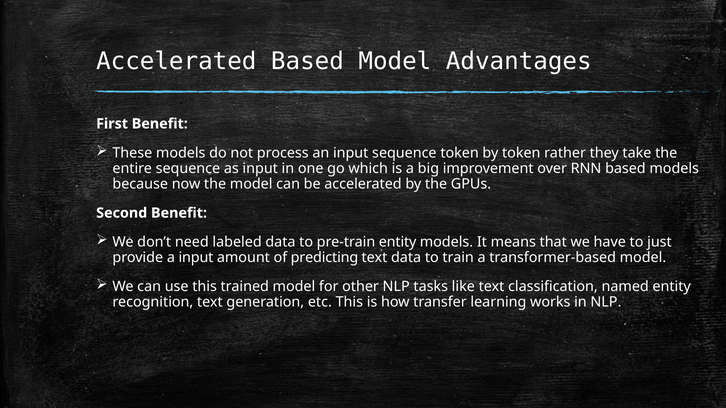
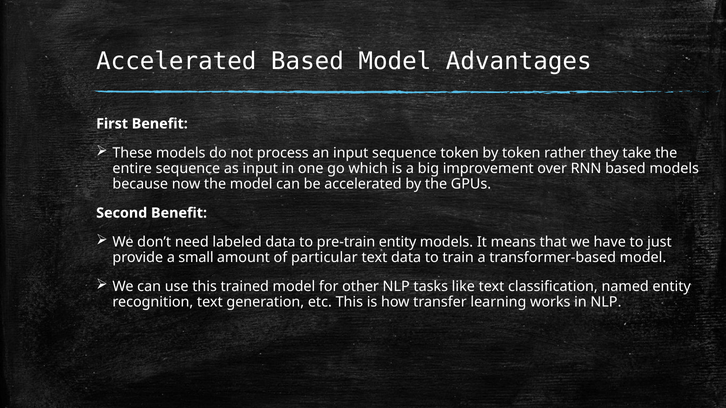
a input: input -> small (196, 258)
predicting: predicting -> particular (324, 258)
